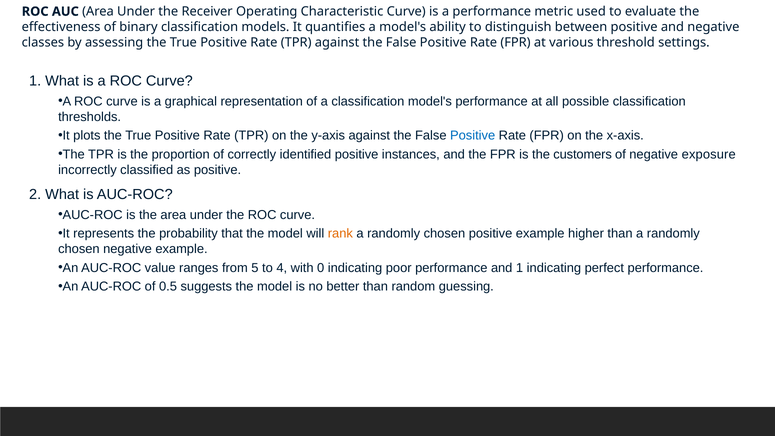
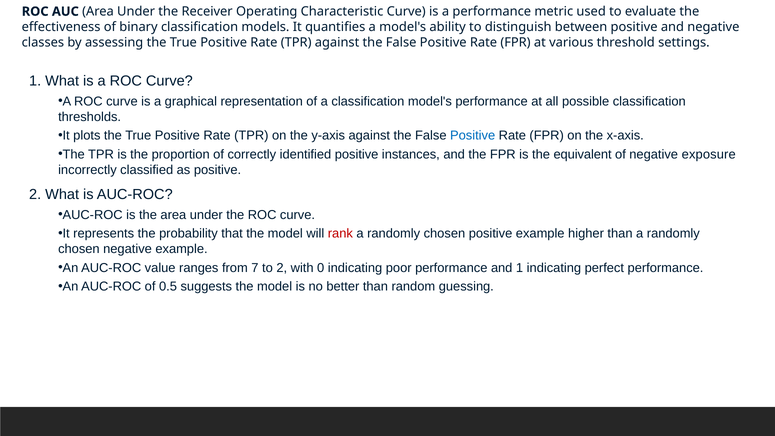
customers: customers -> equivalent (583, 154)
rank colour: orange -> red (340, 234)
5: 5 -> 7 (255, 268)
to 4: 4 -> 2 (282, 268)
